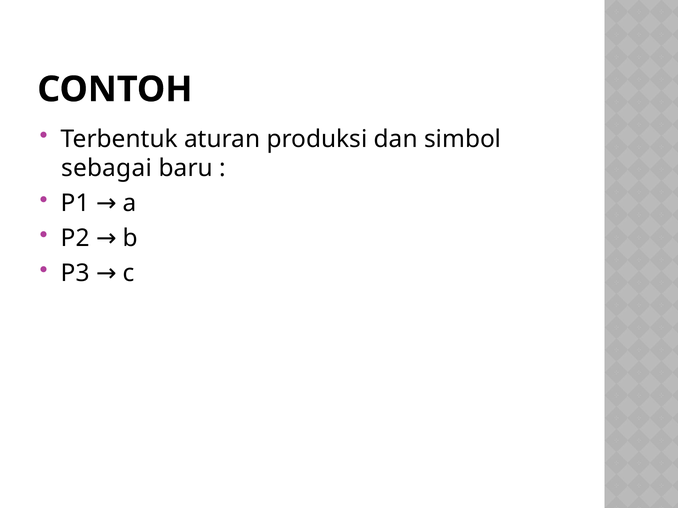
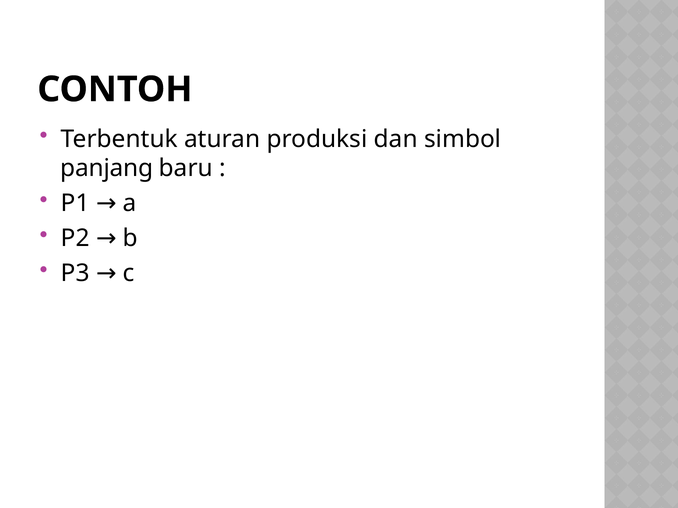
sebagai: sebagai -> panjang (107, 168)
